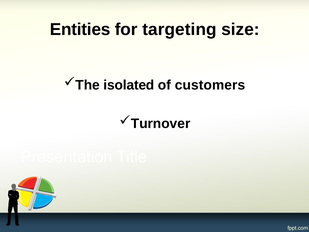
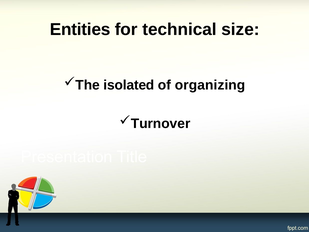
targeting: targeting -> technical (180, 29)
customers: customers -> organizing (210, 85)
